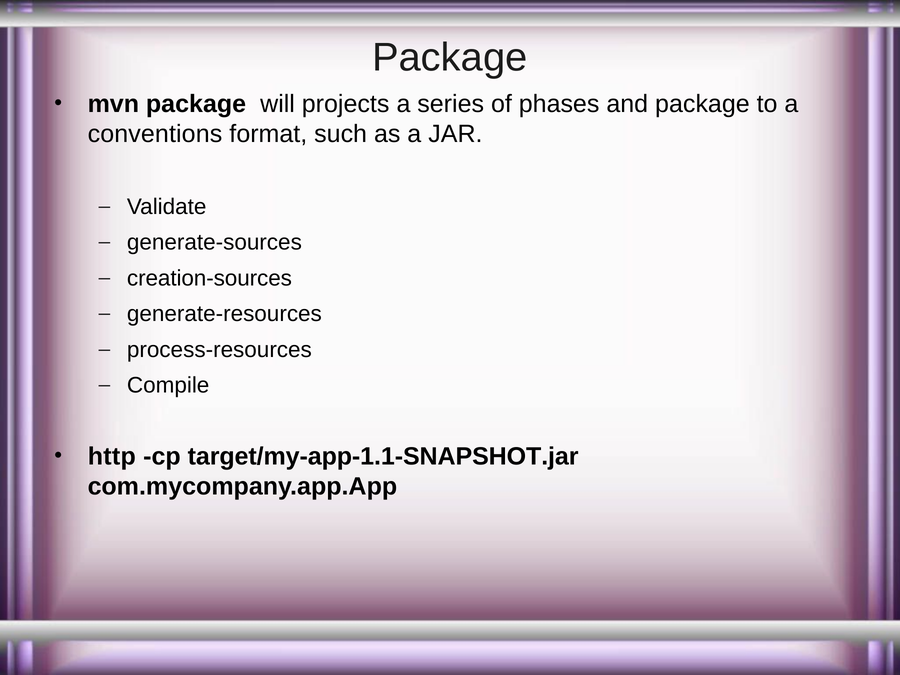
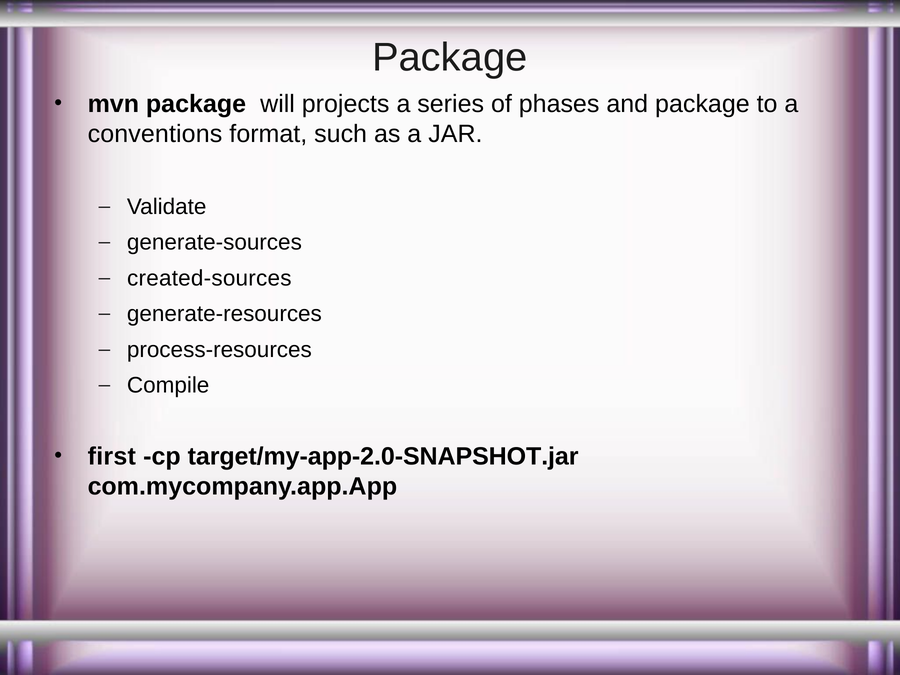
creation-sources: creation-sources -> created-sources (209, 278)
http: http -> first (112, 457)
target/my-app-1.1-SNAPSHOT.jar: target/my-app-1.1-SNAPSHOT.jar -> target/my-app-2.0-SNAPSHOT.jar (383, 457)
